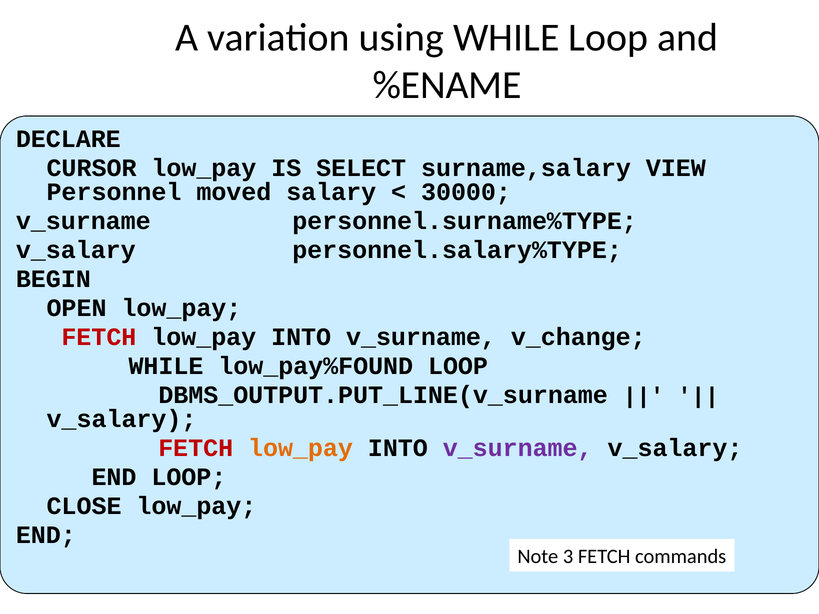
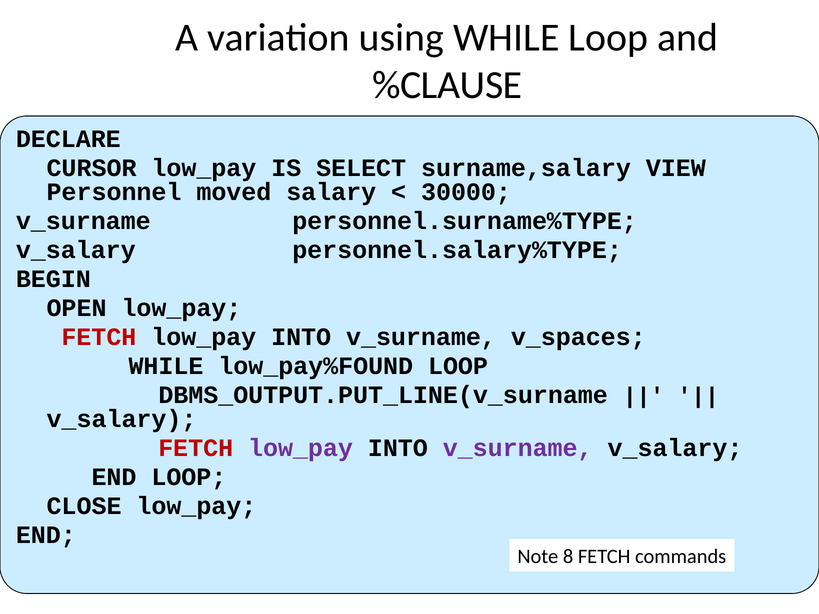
%ENAME: %ENAME -> %CLAUSE (447, 85)
v_change: v_change -> v_spaces (578, 337)
low_pay colour: orange -> purple (301, 448)
3: 3 -> 8 (568, 557)
